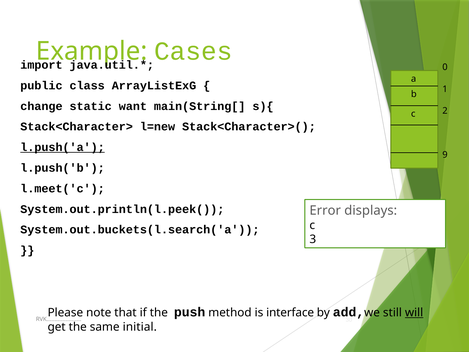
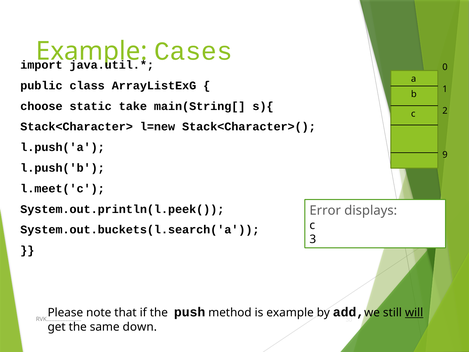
change: change -> choose (41, 106)
want: want -> take (133, 106)
l.push('a underline: present -> none (63, 147)
is interface: interface -> example (290, 312)
initial: initial -> down (140, 327)
